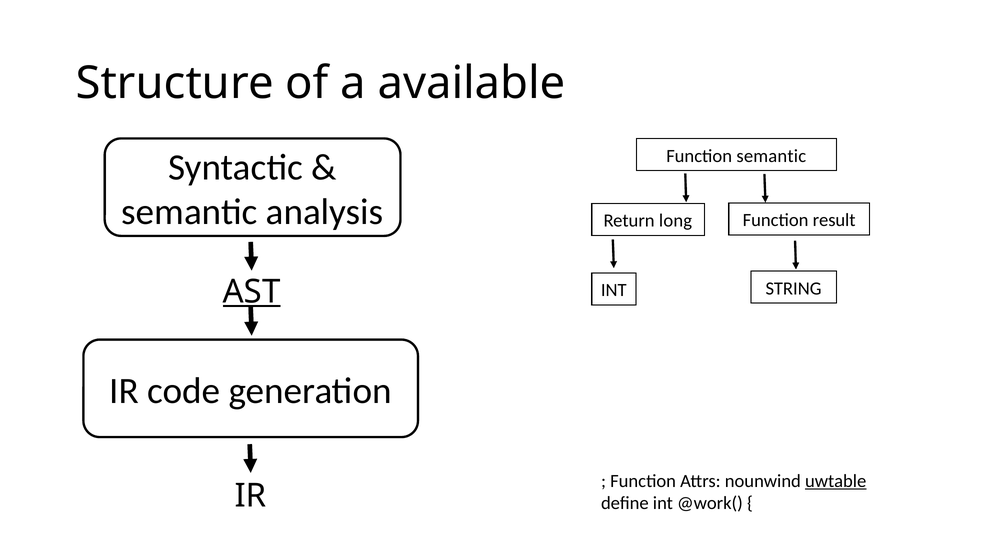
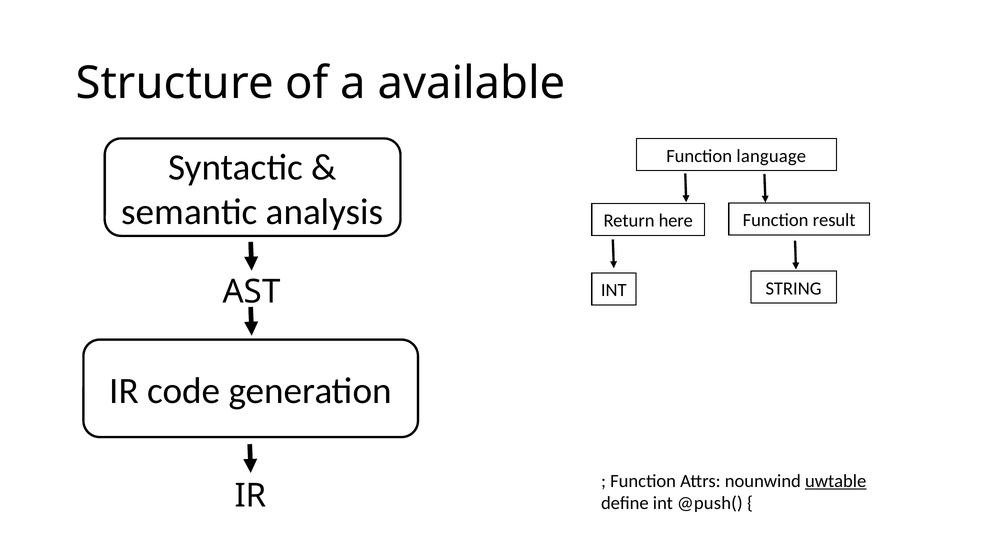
Function semantic: semantic -> language (771, 156)
long: long -> here (676, 221)
AST underline: present -> none (252, 292)
@work(: @work( -> @push( (710, 503)
